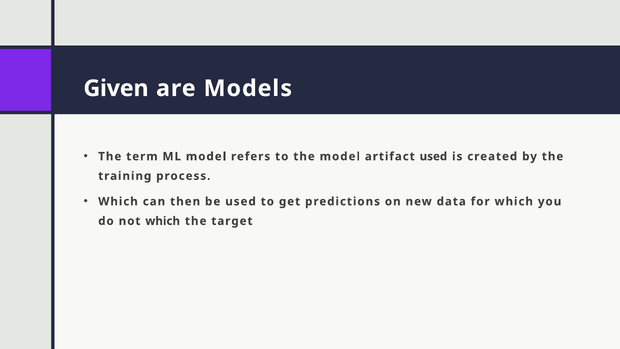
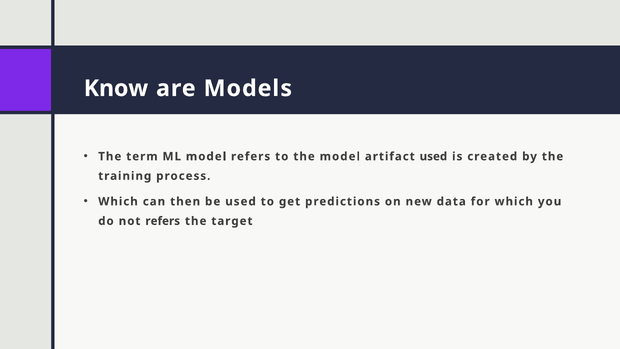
Given: Given -> Know (116, 88)
not which: which -> refers (163, 221)
